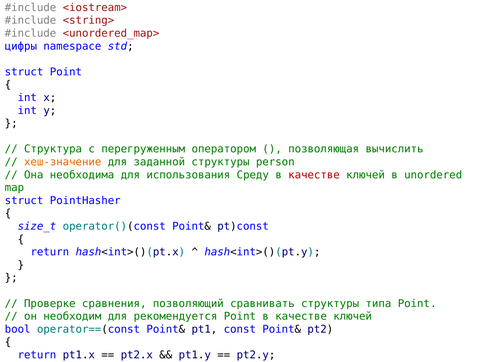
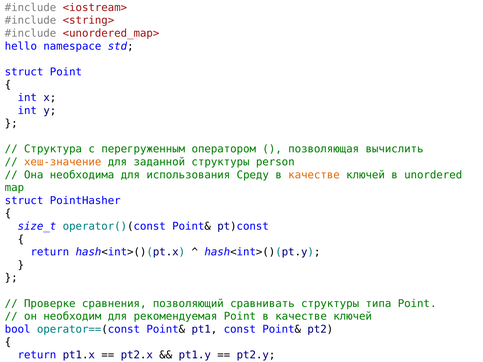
цифры: цифры -> hello (21, 46)
качестве colour: red -> orange (314, 175)
рекомендуется: рекомендуется -> рекомендуемая (175, 317)
